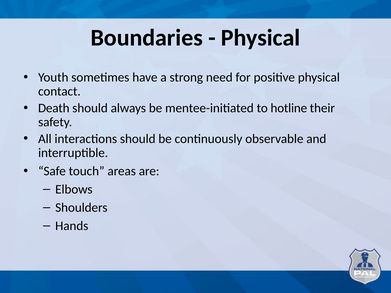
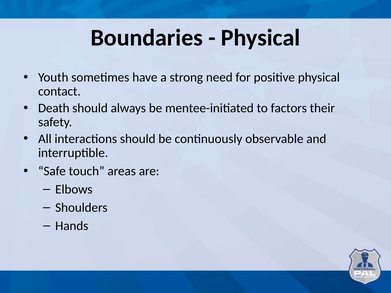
hotline: hotline -> factors (289, 108)
